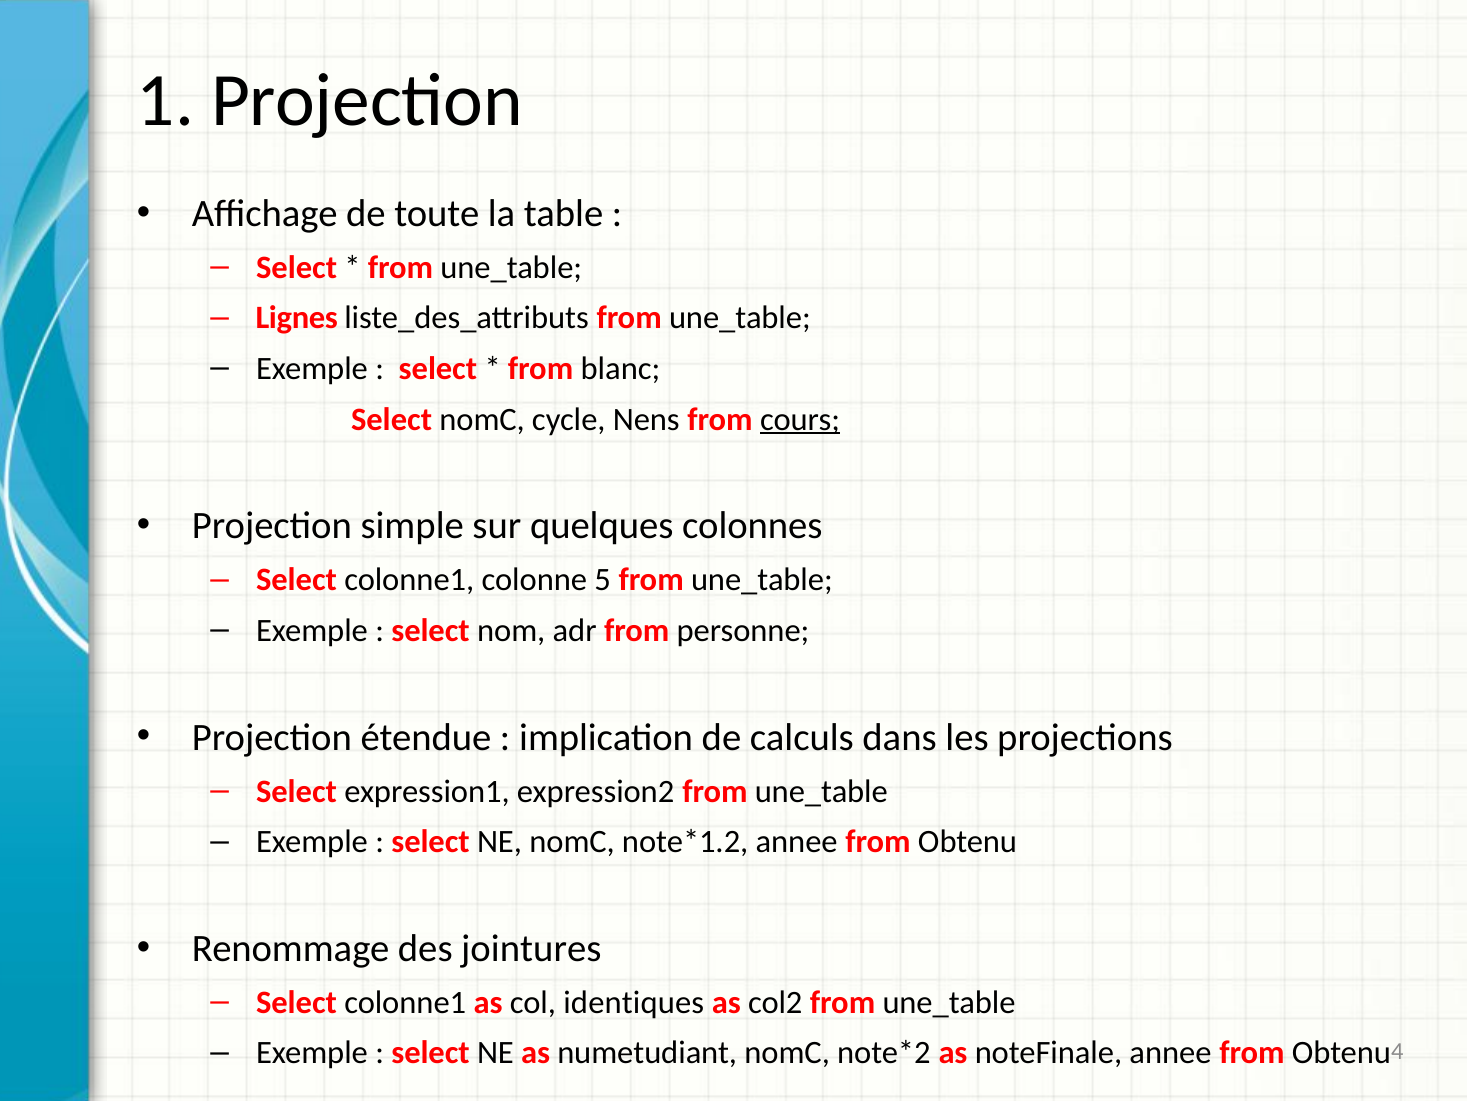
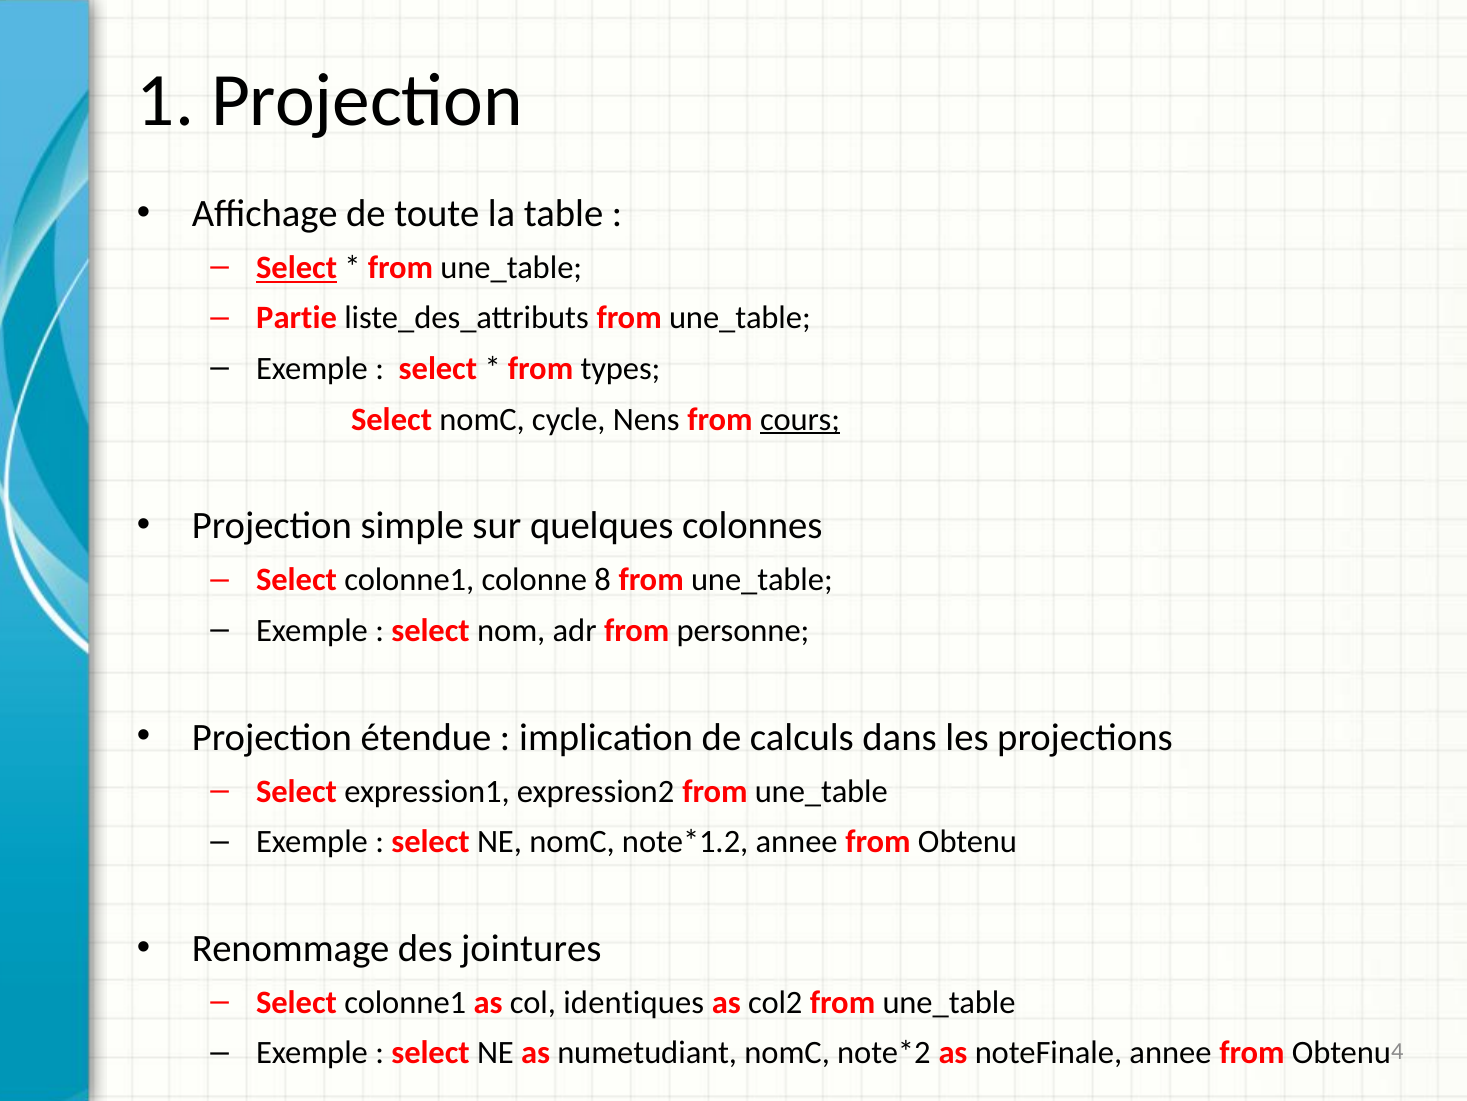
Select underline: none -> present (297, 267)
Lignes: Lignes -> Partie (297, 318)
blanc: blanc -> types (620, 369)
5: 5 -> 8 (603, 580)
